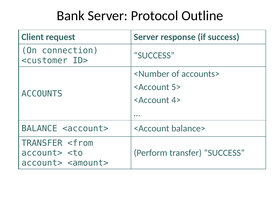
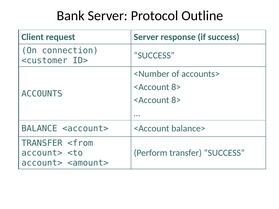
5>: 5> -> 8> (176, 87)
4>: 4> -> 8> (176, 100)
